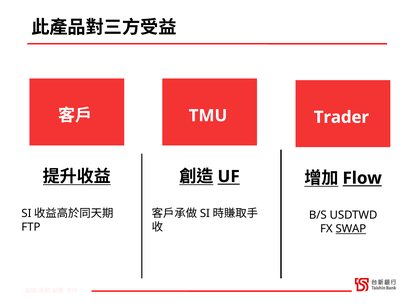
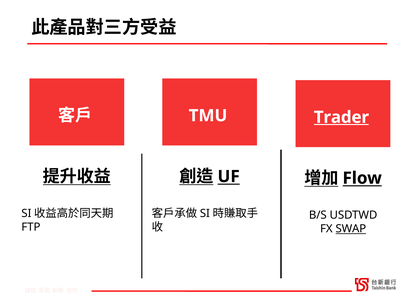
Trader underline: none -> present (341, 117)
